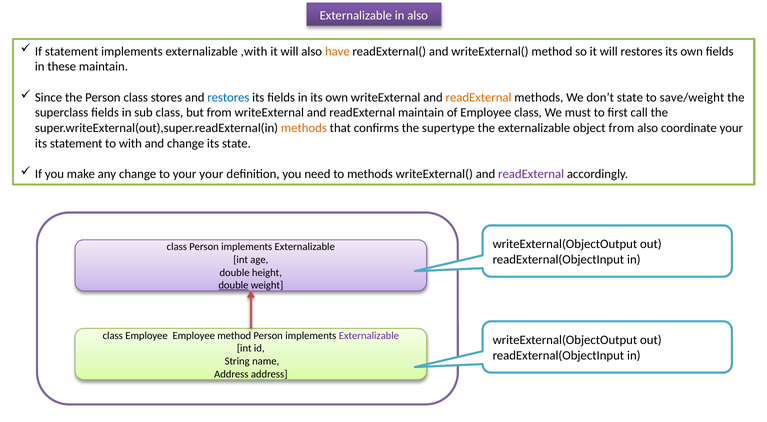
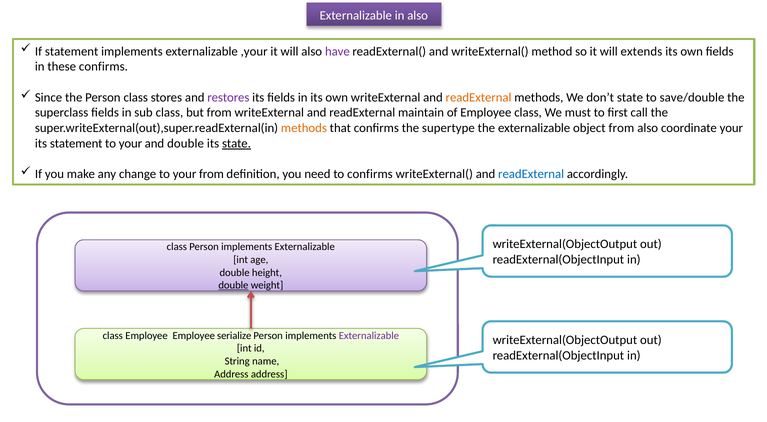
,with: ,with -> ,your (254, 51)
have colour: orange -> purple (337, 51)
will restores: restores -> extends (641, 51)
these maintain: maintain -> confirms (103, 67)
restores colour: blue -> purple (228, 97)
save/weight: save/weight -> save/double (692, 97)
with: with -> your (130, 143)
and change: change -> double (186, 143)
state underline: none -> present (236, 143)
your your: your -> from (211, 174)
to methods: methods -> confirms (370, 174)
readExternal colour: purple -> blue (531, 174)
Employee method: method -> serialize (234, 335)
